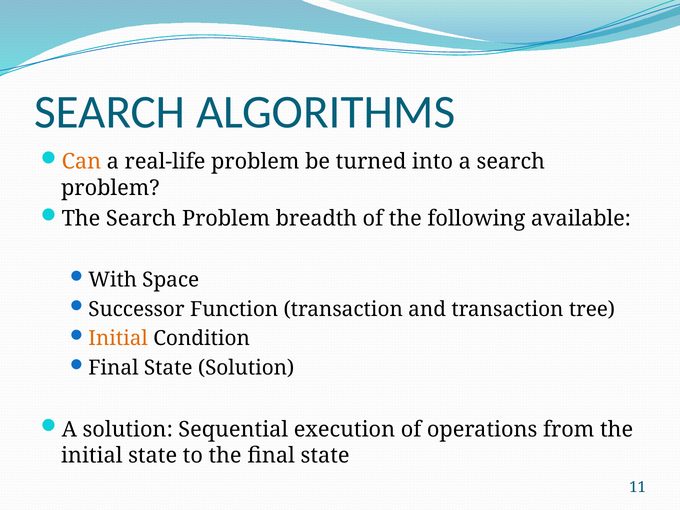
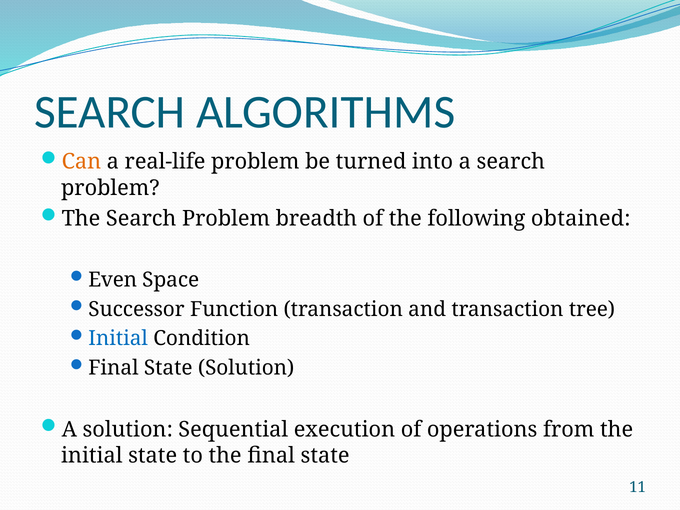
available: available -> obtained (581, 219)
With: With -> Even (113, 280)
Initial colour: orange -> blue (118, 339)
